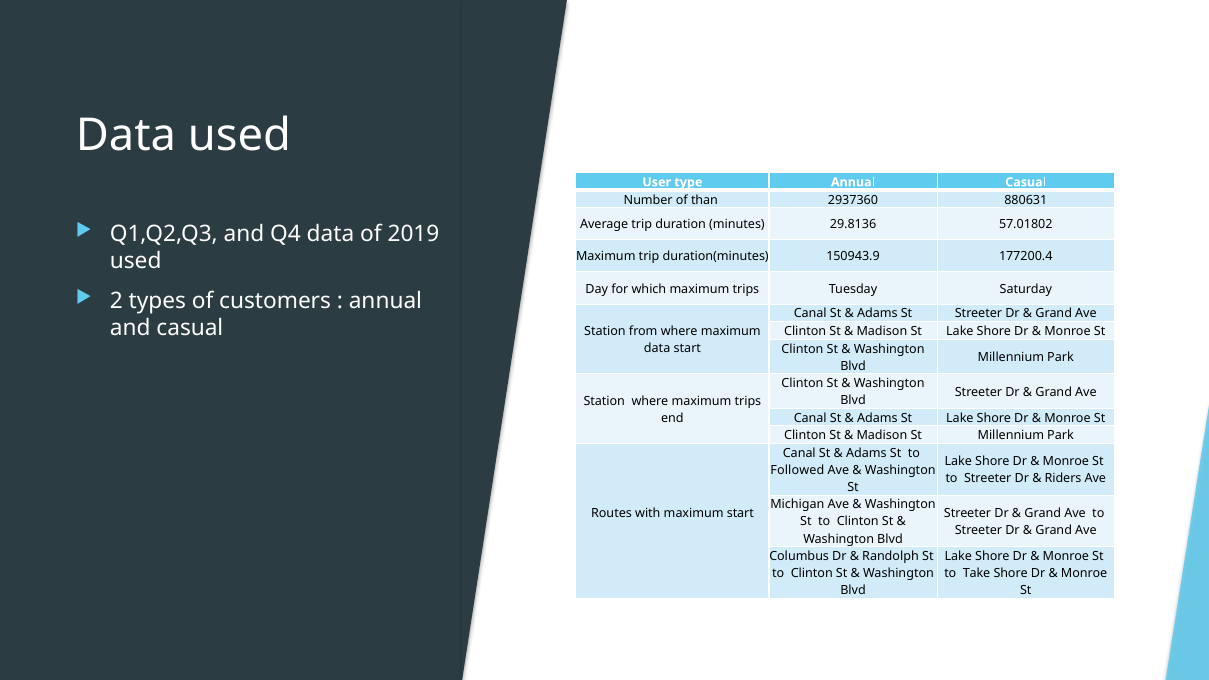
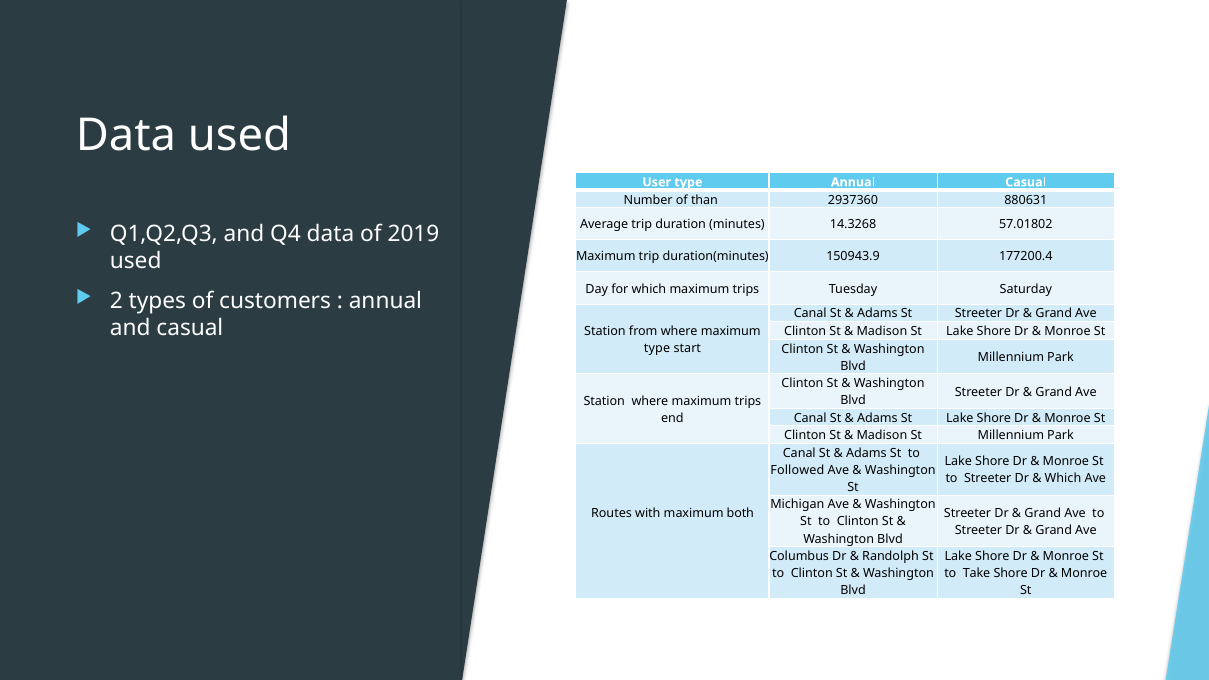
29.8136: 29.8136 -> 14.3268 (853, 225)
data: data -> type (657, 348)
Riders: Riders -> Which (1063, 479)
maximum start: start -> both (740, 513)
